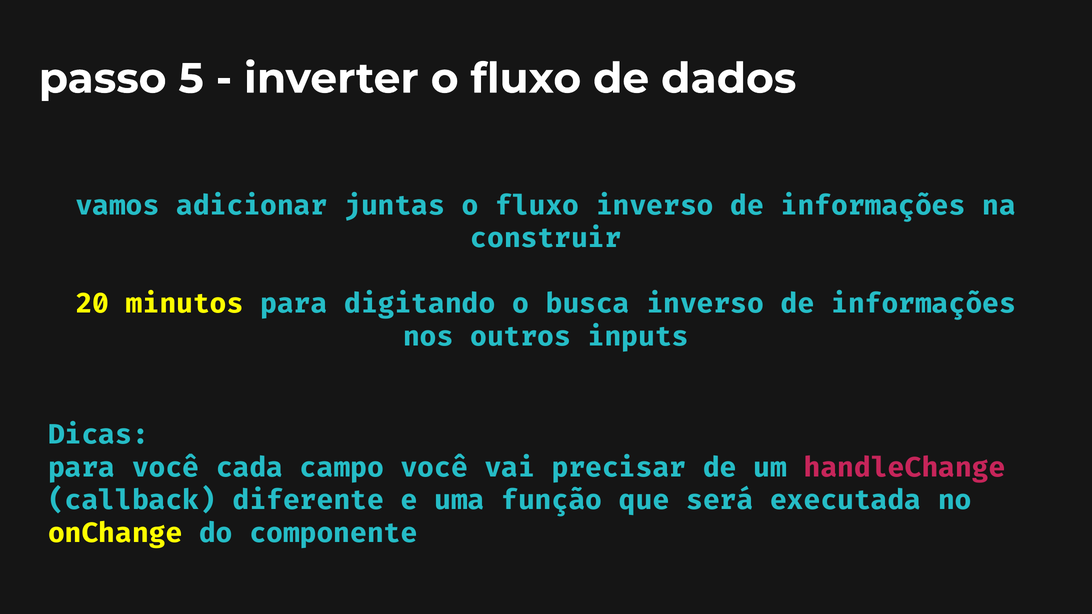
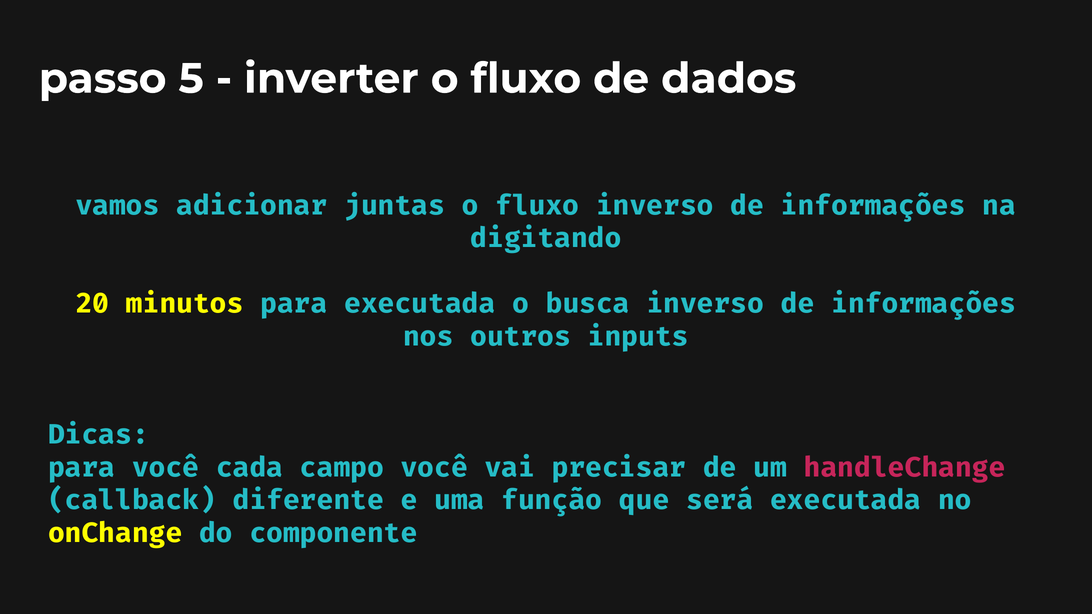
construir: construir -> digitando (546, 239)
para digitando: digitando -> executada (420, 304)
